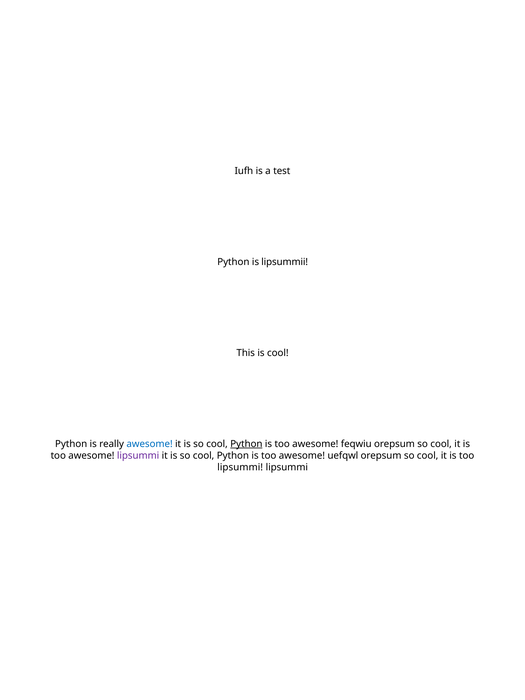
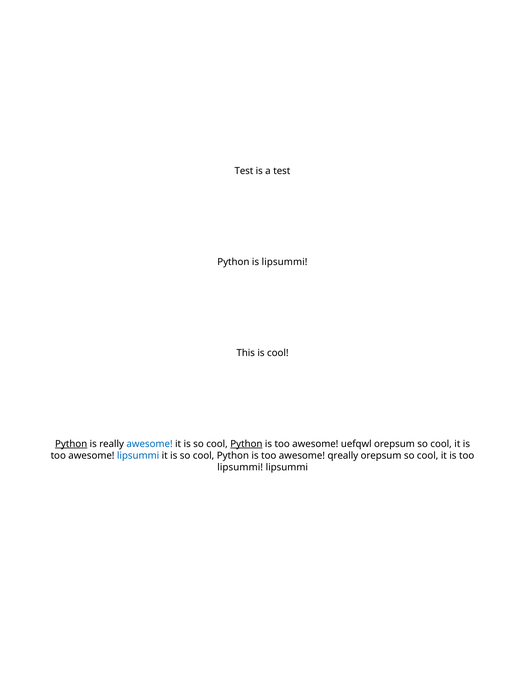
Iufh: Iufh -> Test (244, 171)
is lipsummii: lipsummii -> lipsummi (285, 262)
Python underline: none -> present (71, 444)
feqwiu: feqwiu -> uefqwl (356, 444)
lipsummi colour: purple -> blue (138, 456)
uefqwl: uefqwl -> qreally (343, 456)
